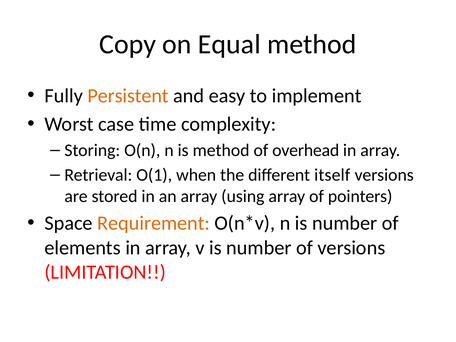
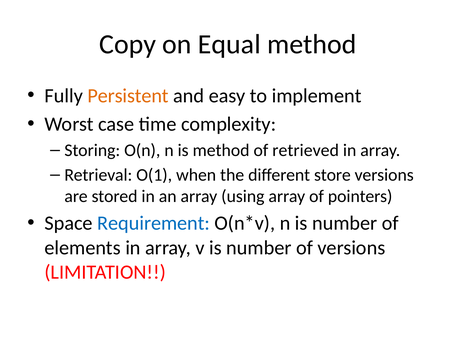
overhead: overhead -> retrieved (306, 150)
itself: itself -> store (332, 175)
Requirement colour: orange -> blue (154, 223)
